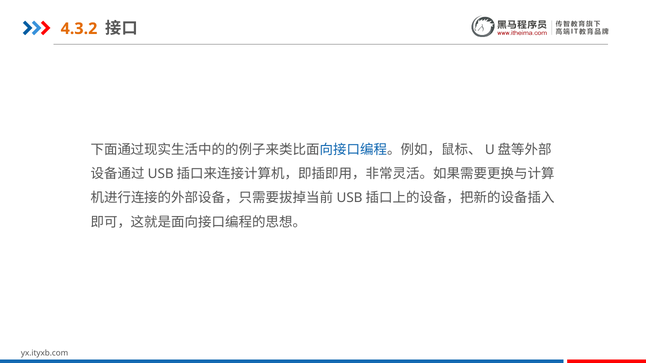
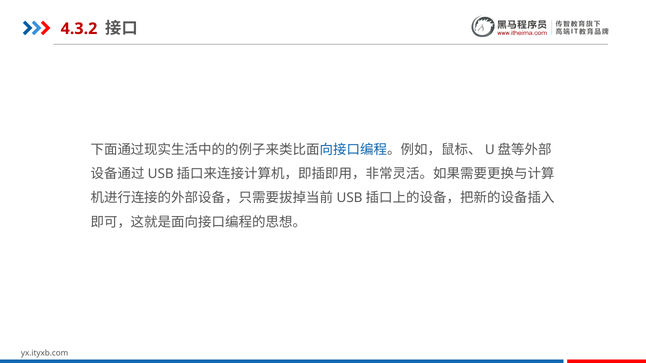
4.3.2 colour: orange -> red (79, 29)
